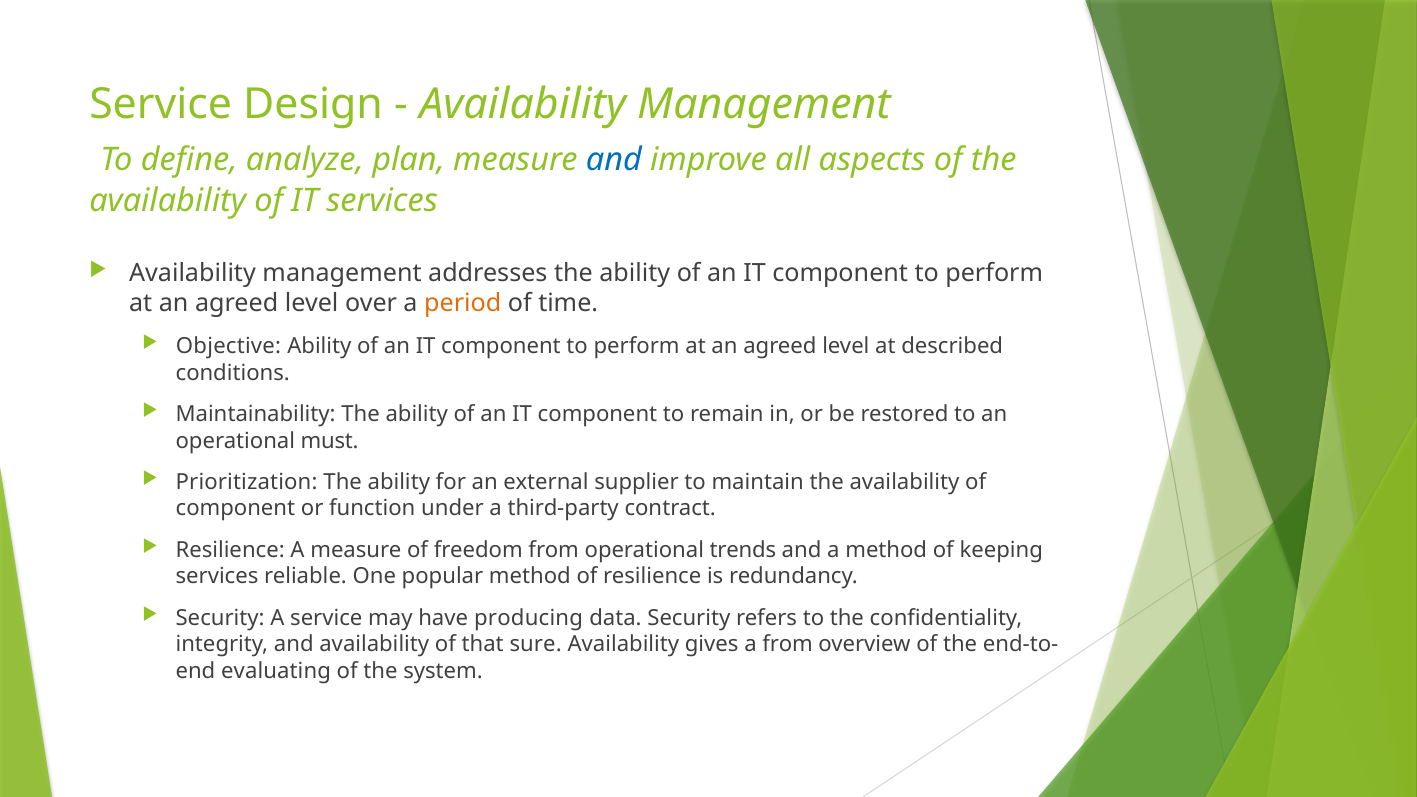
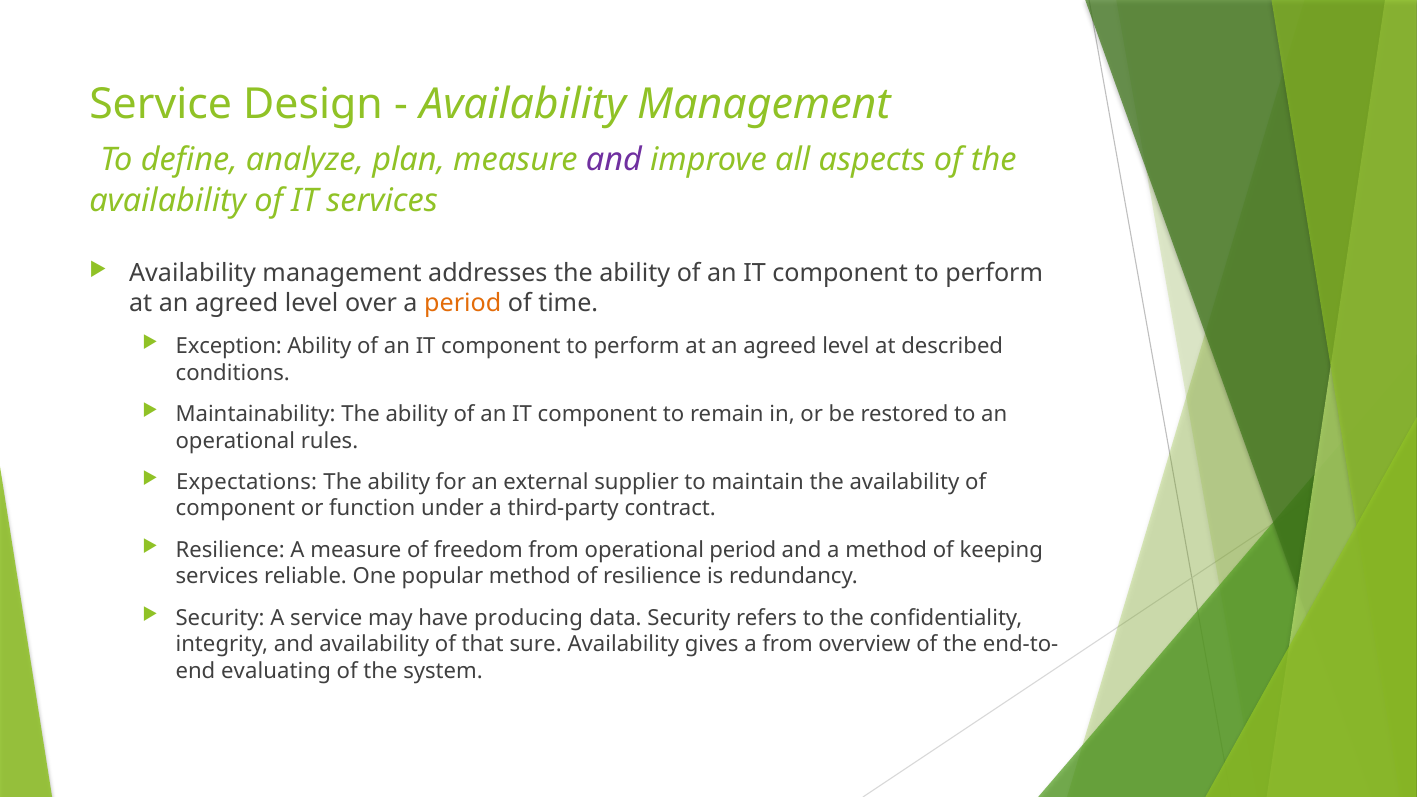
and colour: blue -> purple (614, 160)
Objective: Objective -> Exception (229, 346)
must: must -> rules (330, 441)
Prioritization: Prioritization -> Expectations (247, 482)
operational trends: trends -> period (743, 550)
